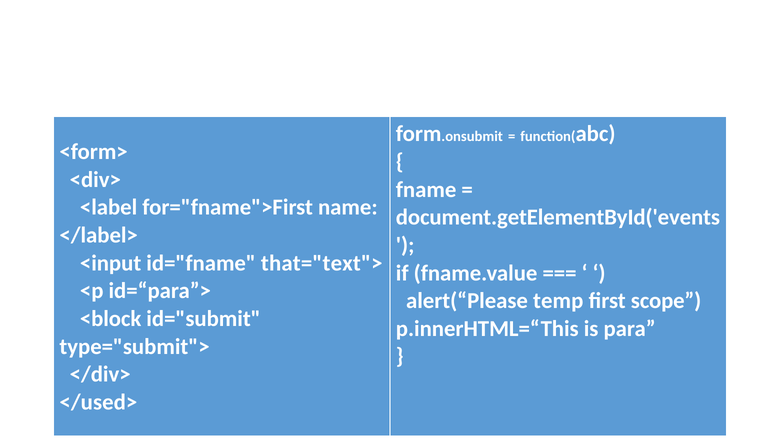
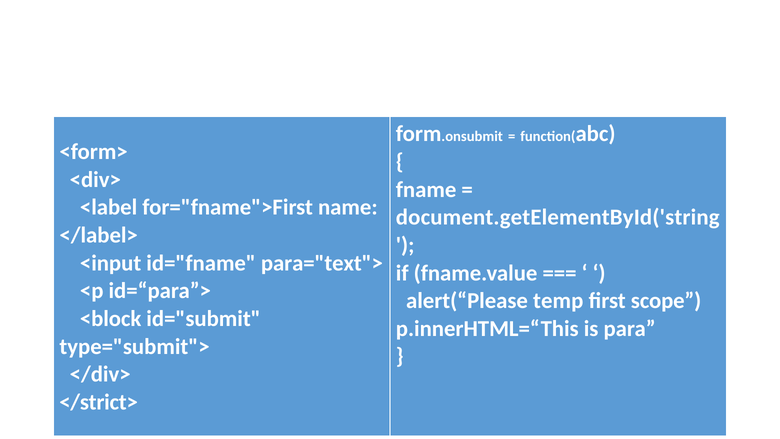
document.getElementById('events: document.getElementById('events -> document.getElementById('string (558, 217)
that="text">: that="text"> -> para="text"> (322, 263)
</used>: </used> -> </strict> (99, 402)
